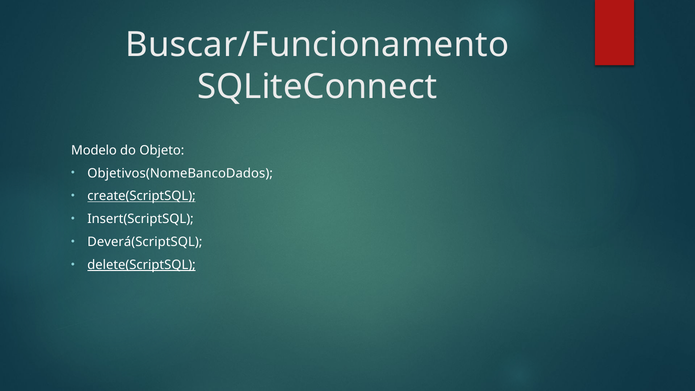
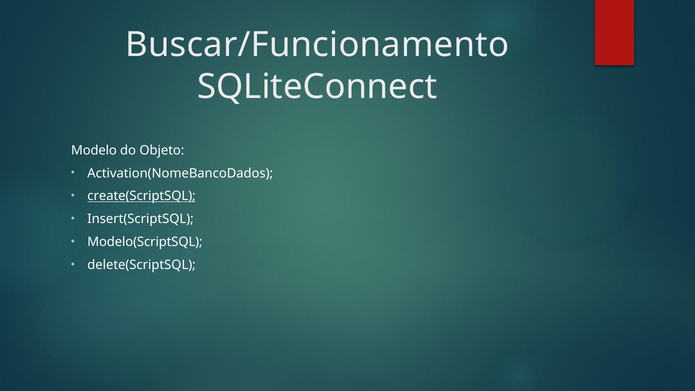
Objetivos(NomeBancoDados: Objetivos(NomeBancoDados -> Activation(NomeBancoDados (180, 173)
Deverá(ScriptSQL: Deverá(ScriptSQL -> Modelo(ScriptSQL (145, 242)
delete(ScriptSQL underline: present -> none (142, 265)
